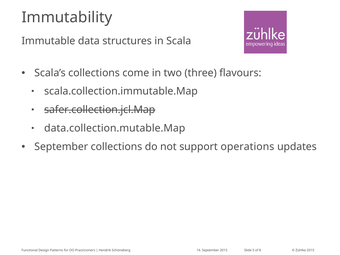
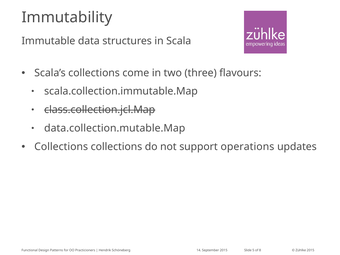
safer.collection.jcl.Map: safer.collection.jcl.Map -> class.collection.jcl.Map (100, 110)
September: September -> Collections (61, 147)
